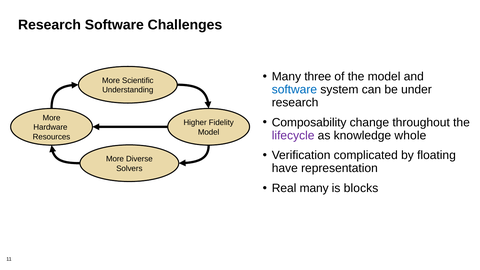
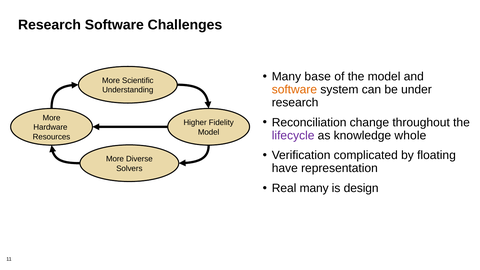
three: three -> base (318, 77)
software colour: blue -> orange (294, 90)
Composability: Composability -> Reconciliation (309, 122)
blocks: blocks -> design (361, 188)
